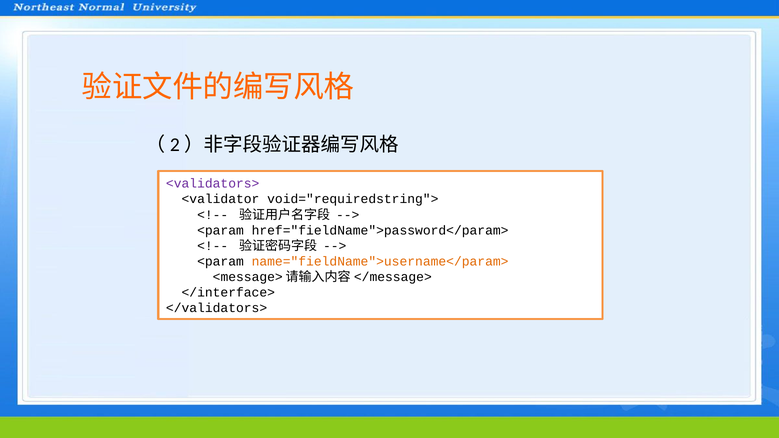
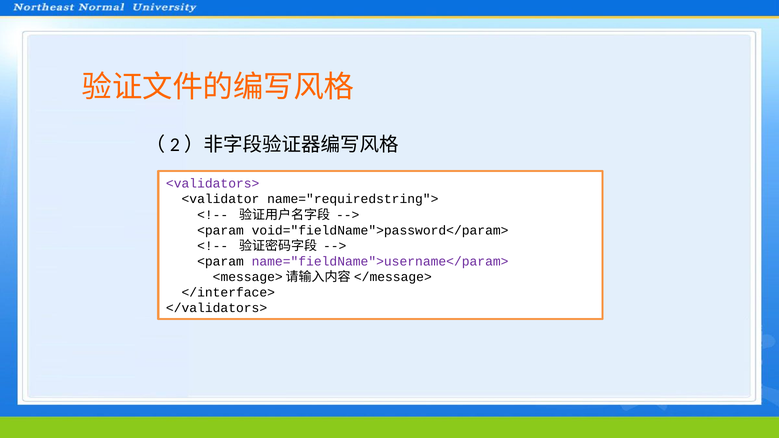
void="requiredstring">: void="requiredstring"> -> name="requiredstring"> (353, 199)
href="fieldName">password</param>: href="fieldName">password</param> -> void="fieldName">password</param> (380, 230)
name="fieldName">username</param> colour: orange -> purple (380, 262)
